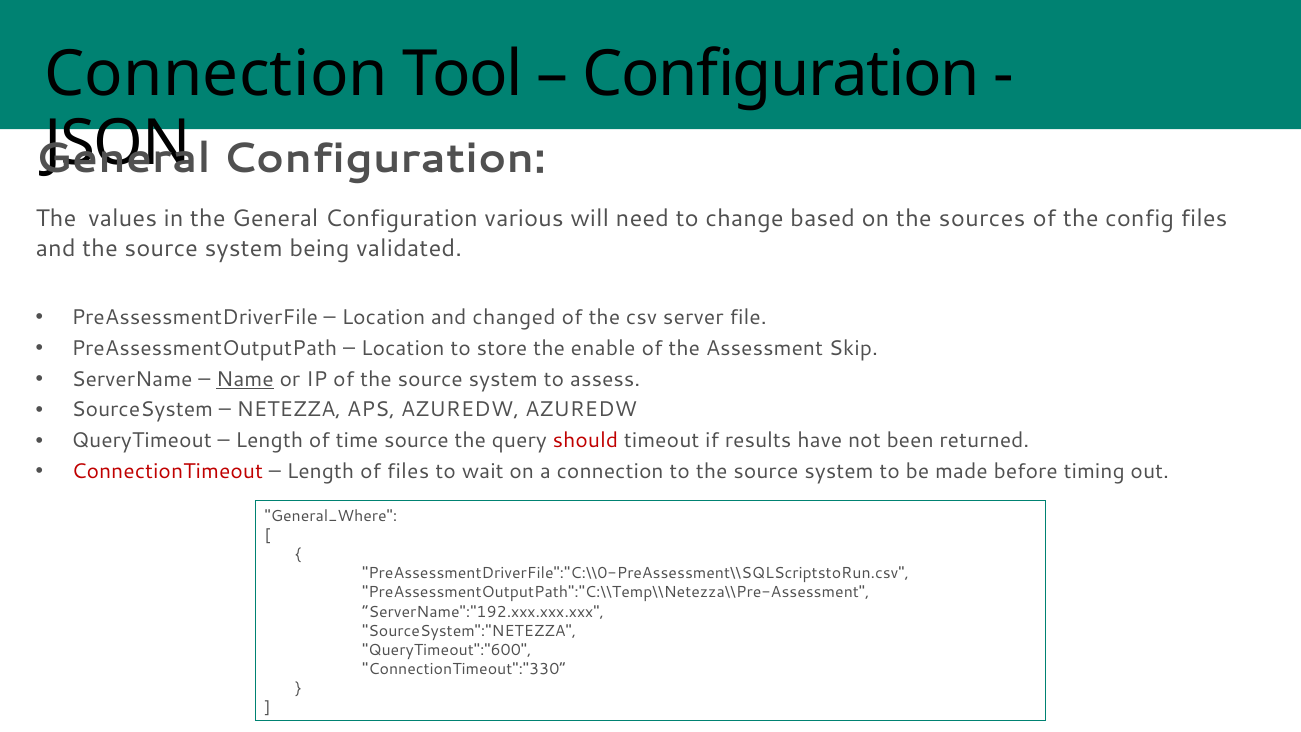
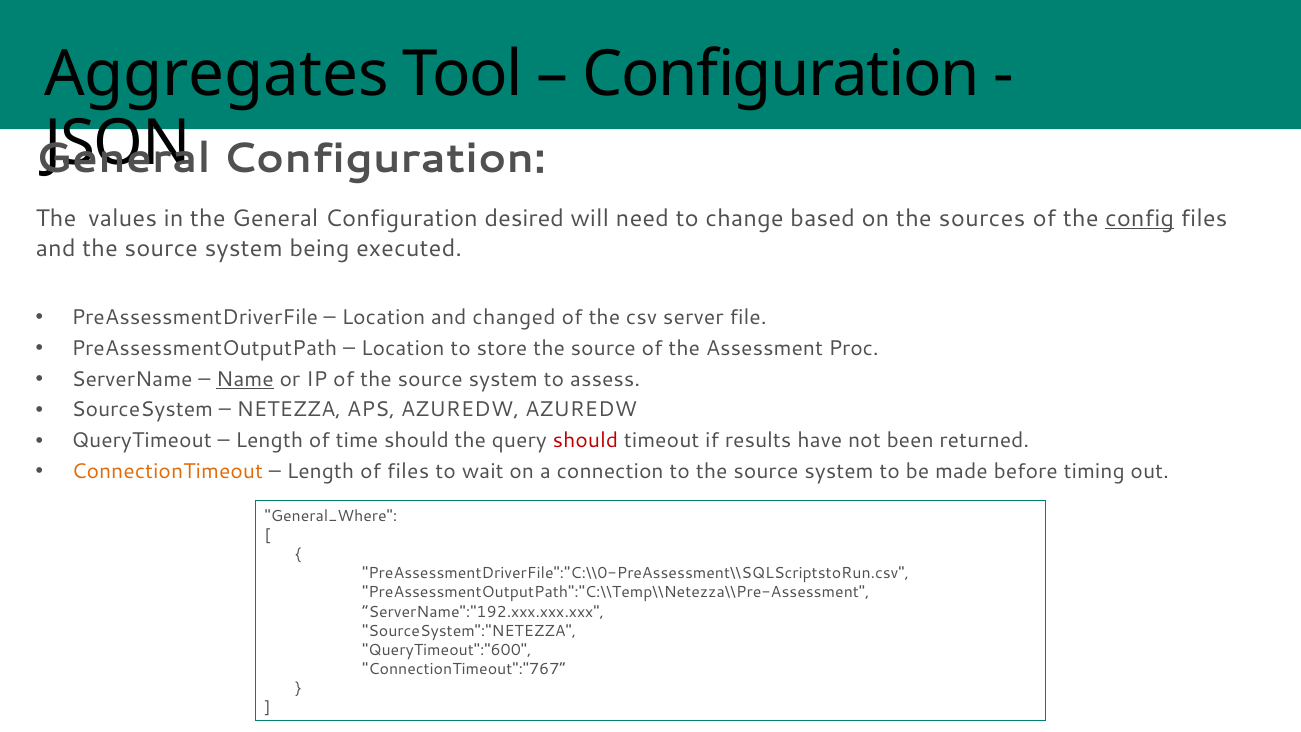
Connection: Connection -> Aggregates (216, 75)
various: various -> desired (524, 218)
config underline: none -> present (1140, 218)
validated: validated -> executed (409, 248)
store the enable: enable -> source (603, 348)
Skip: Skip -> Proc (854, 348)
time source: source -> should (416, 441)
ConnectionTimeout colour: red -> orange (167, 472)
ConnectionTimeout":"330“: ConnectionTimeout":"330“ -> ConnectionTimeout":"767“ (464, 669)
